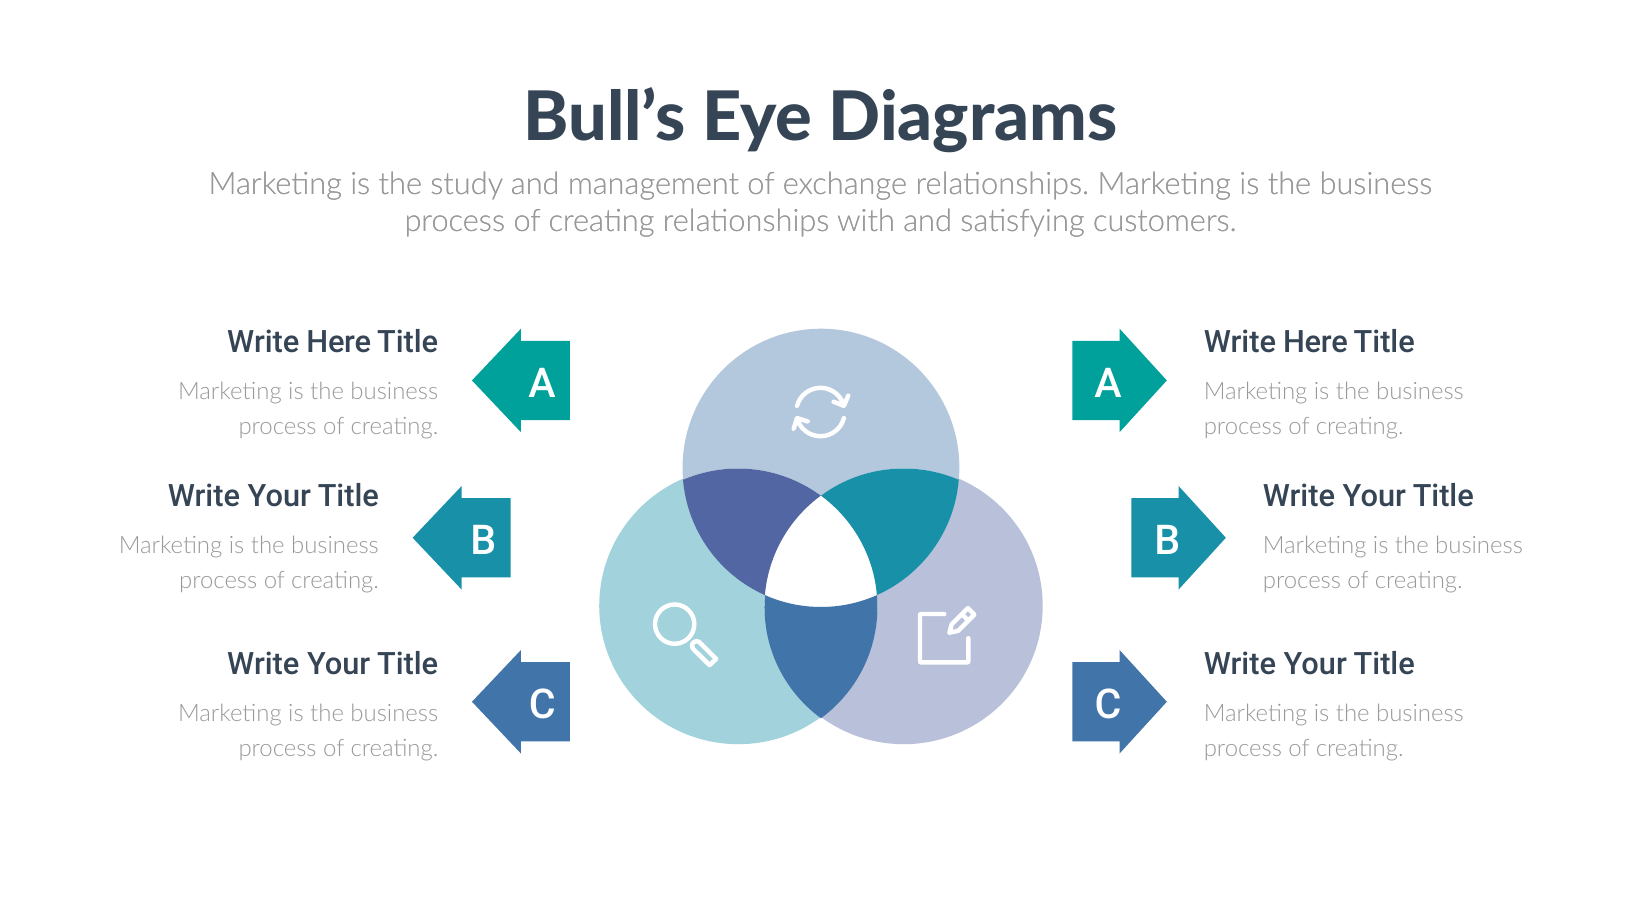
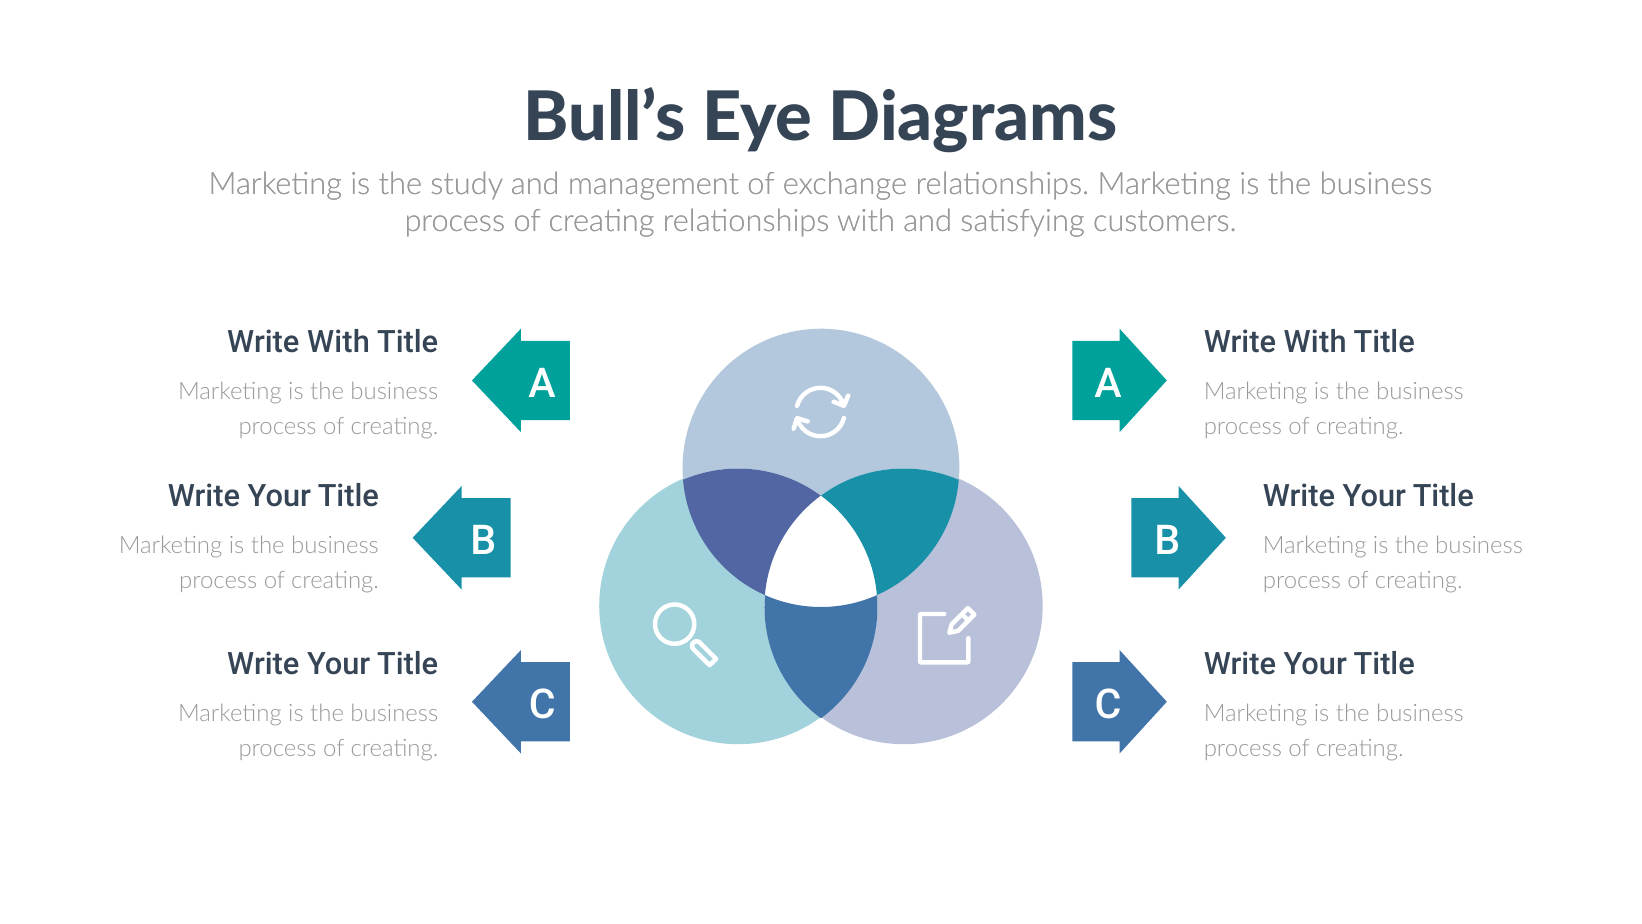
Here: Here -> With (339, 342)
Here: Here -> With (1315, 342)
